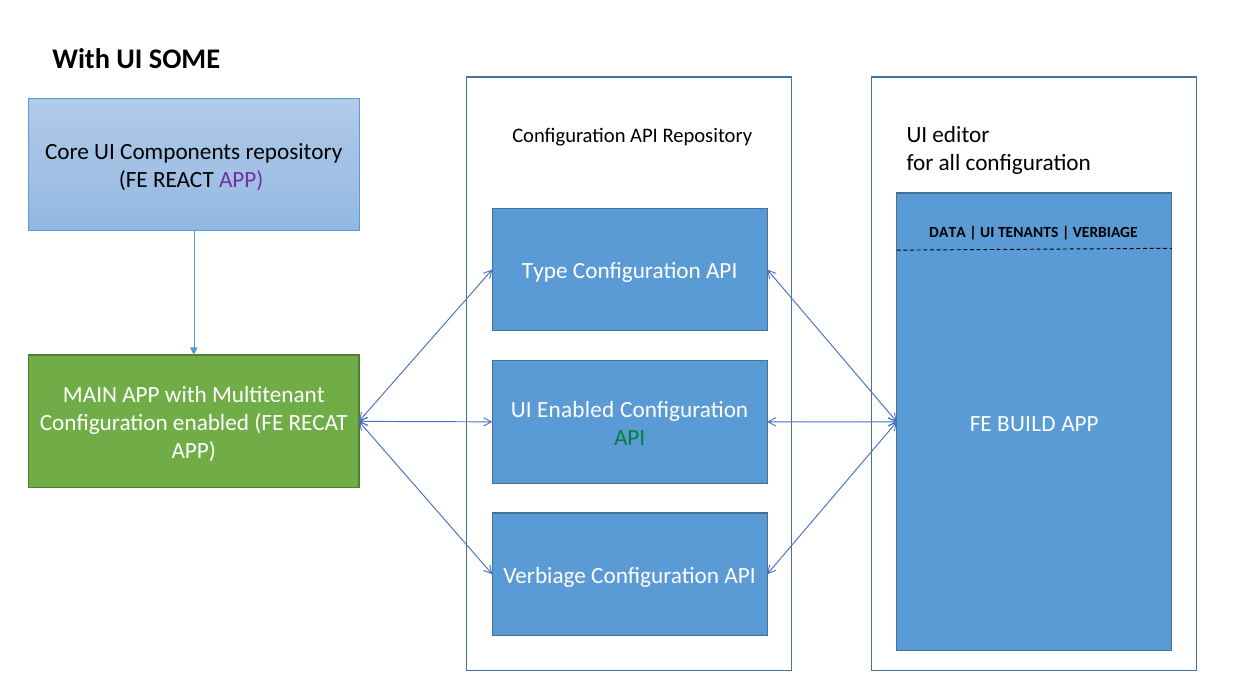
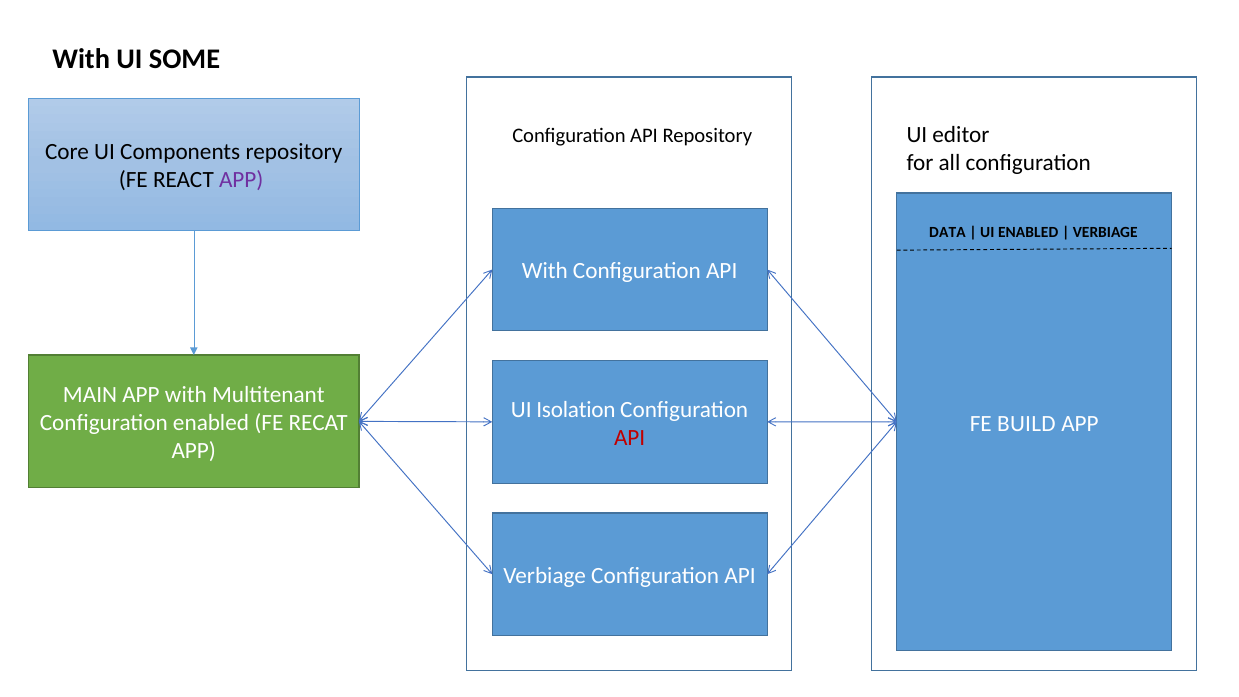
UI TENANTS: TENANTS -> ENABLED (1028, 232)
Type: Type -> With (545, 271)
UI Enabled: Enabled -> Isolation (576, 410)
API colour: green -> red (630, 437)
